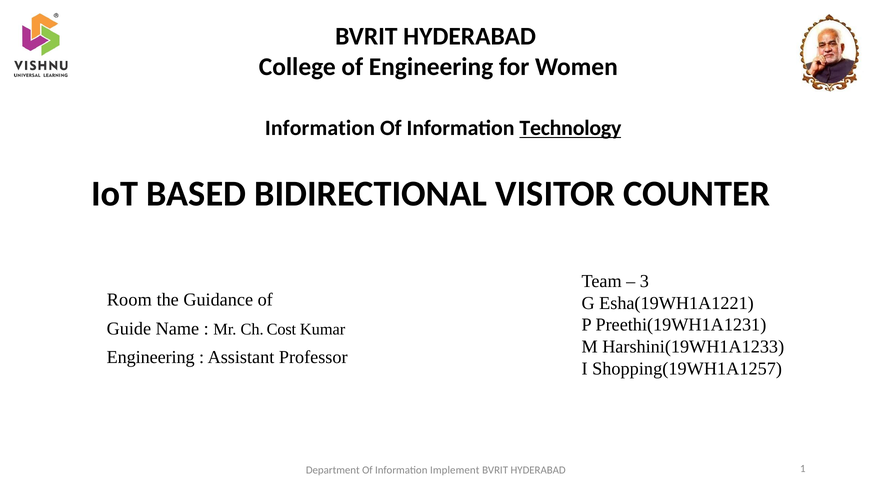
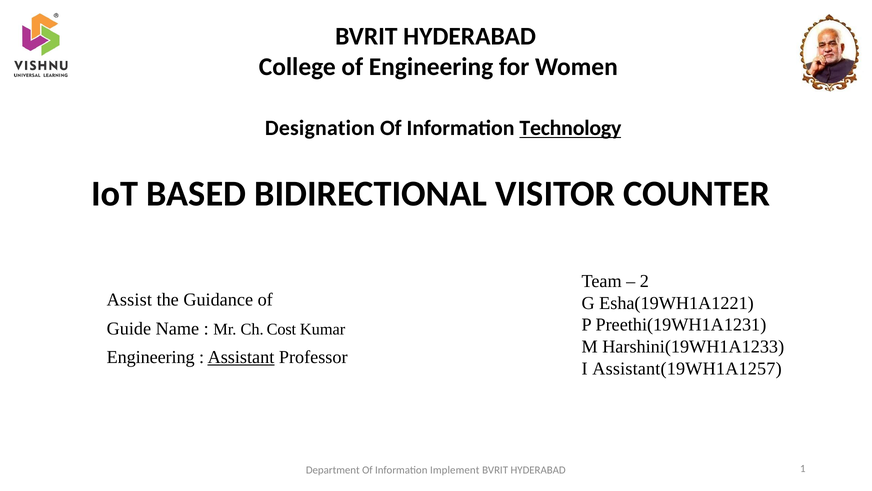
Information: Information -> Designation (320, 128)
3: 3 -> 2 (644, 281)
Room: Room -> Assist (129, 299)
Assistant underline: none -> present (241, 357)
Shopping(19WH1A1257: Shopping(19WH1A1257 -> Assistant(19WH1A1257 (687, 368)
